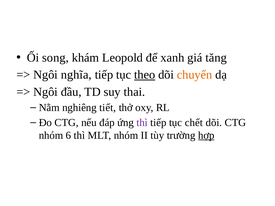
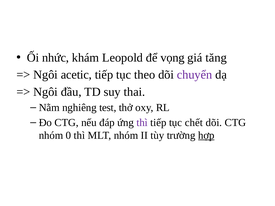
song: song -> nhức (56, 58)
xanh: xanh -> vọng (173, 58)
nghĩa: nghĩa -> acetic (76, 75)
theo underline: present -> none (145, 75)
chuyển colour: orange -> purple (195, 75)
tiết: tiết -> test (108, 108)
6: 6 -> 0 (68, 136)
